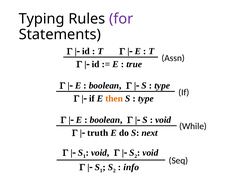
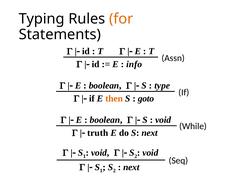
for colour: purple -> orange (121, 19)
true: true -> info (134, 64)
type: type -> goto (146, 99)
info: info -> next (131, 168)
